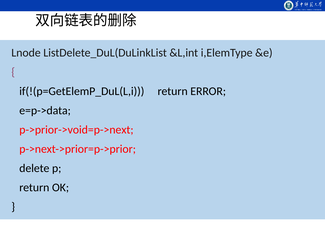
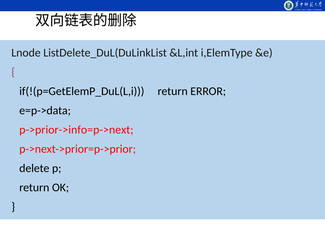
p->prior->void=p->next: p->prior->void=p->next -> p->prior->info=p->next (76, 130)
